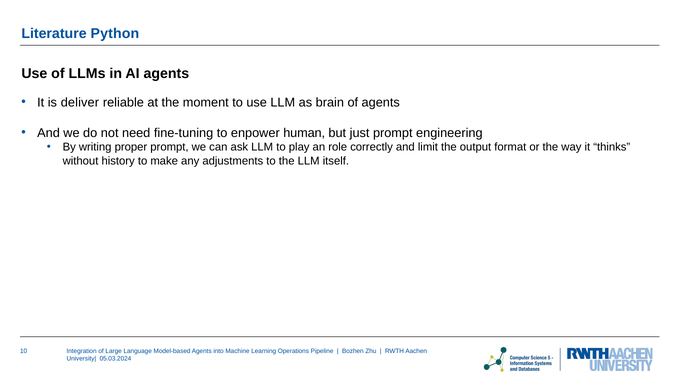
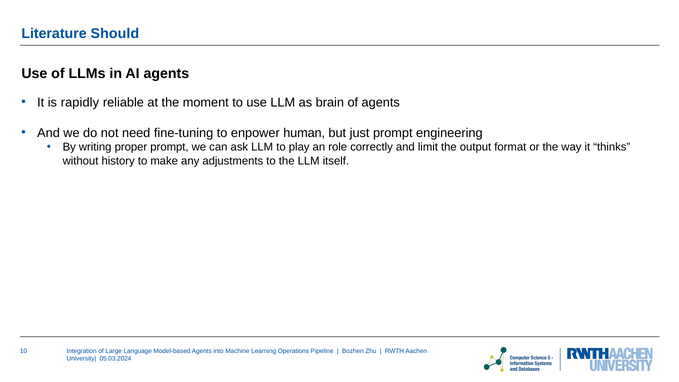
Python: Python -> Should (115, 34)
deliver: deliver -> rapidly (80, 102)
